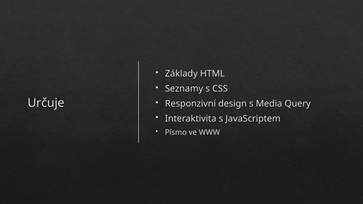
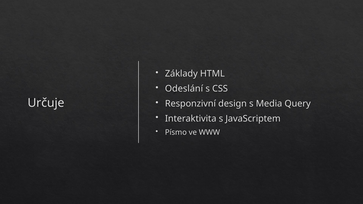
Seznamy: Seznamy -> Odeslání (184, 89)
